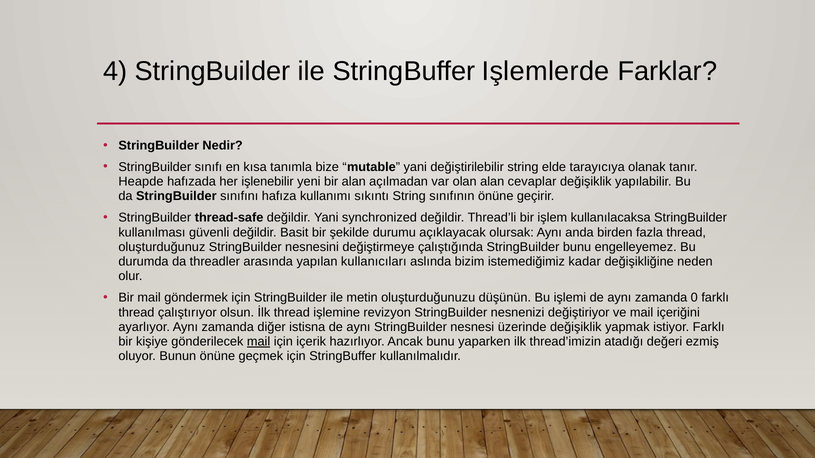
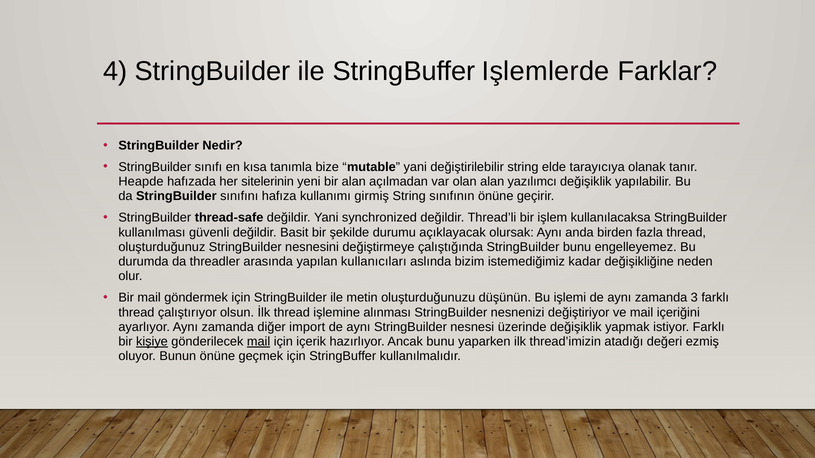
işlenebilir: işlenebilir -> sitelerinin (268, 182)
cevaplar: cevaplar -> yazılımcı (532, 182)
sıkıntı: sıkıntı -> girmiş (372, 196)
0: 0 -> 3 (694, 298)
revizyon: revizyon -> alınması (387, 313)
istisna: istisna -> import (307, 327)
kişiye underline: none -> present (152, 342)
